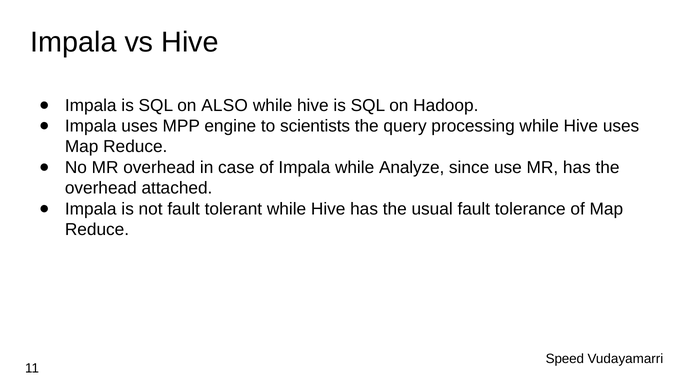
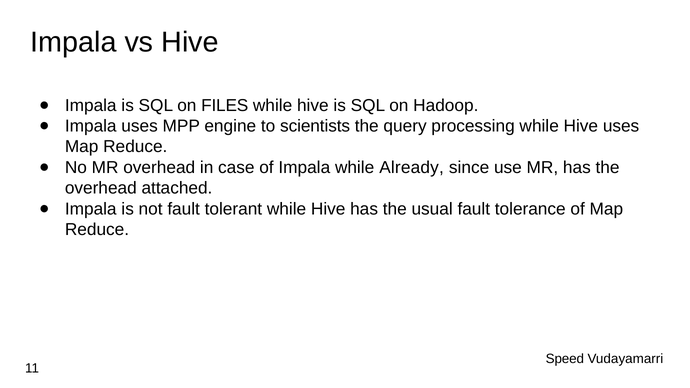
ALSO: ALSO -> FILES (225, 105)
Analyze: Analyze -> Already (412, 168)
